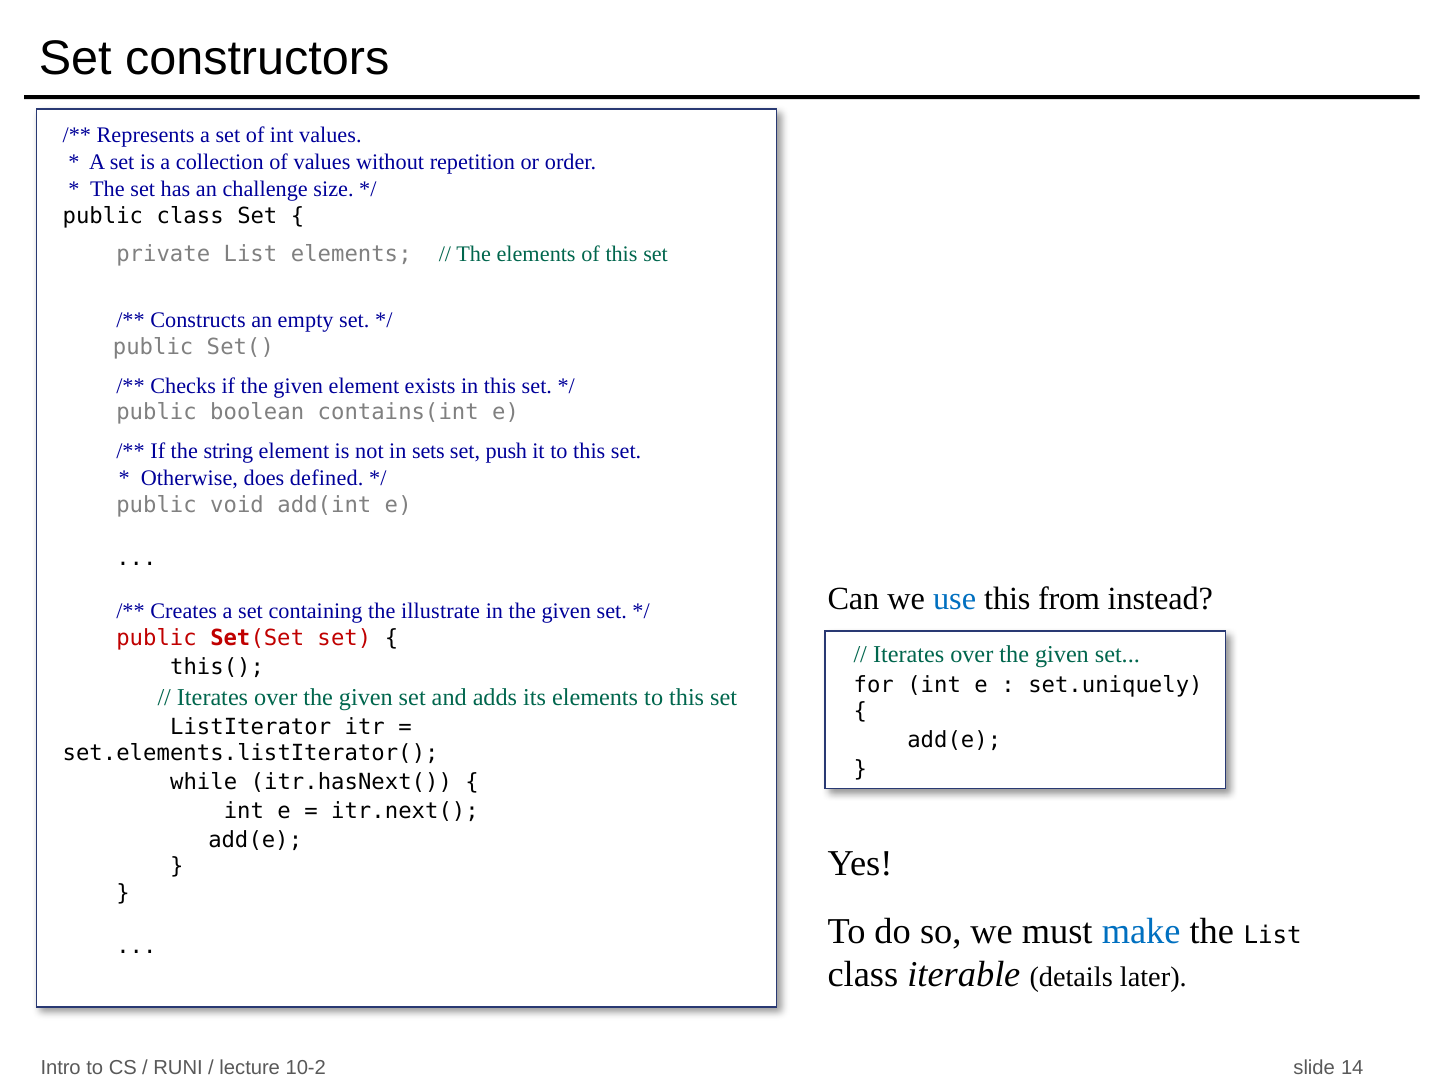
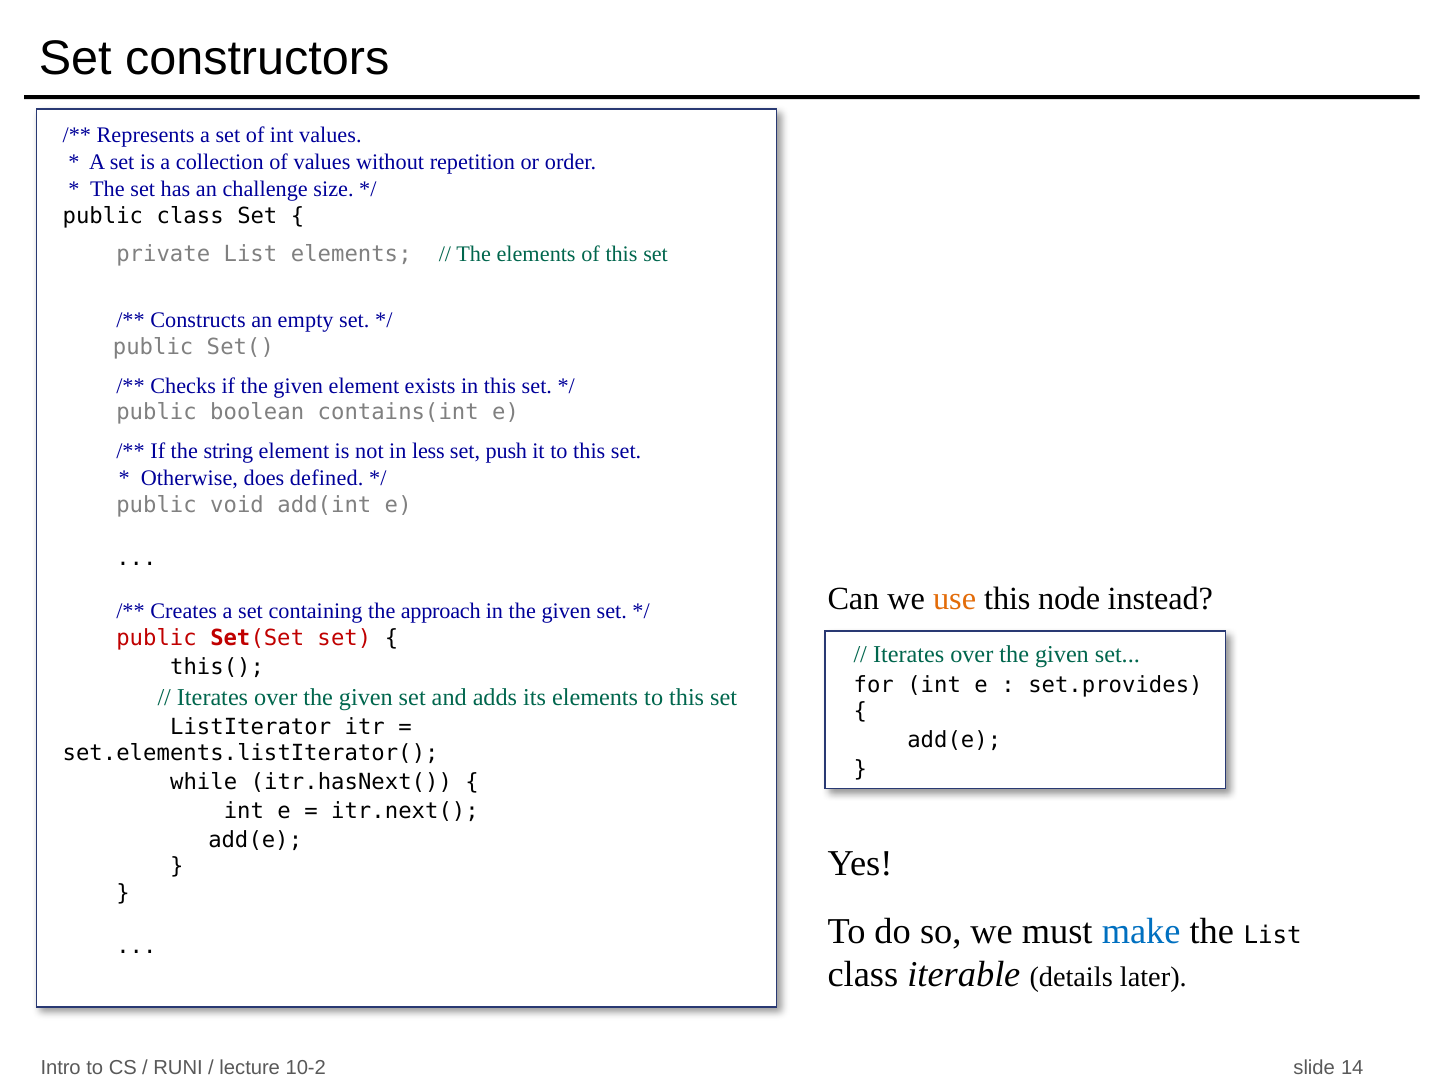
sets: sets -> less (428, 451)
use colour: blue -> orange (955, 599)
from: from -> node (1069, 599)
illustrate: illustrate -> approach (441, 612)
set.uniquely: set.uniquely -> set.provides (1115, 685)
